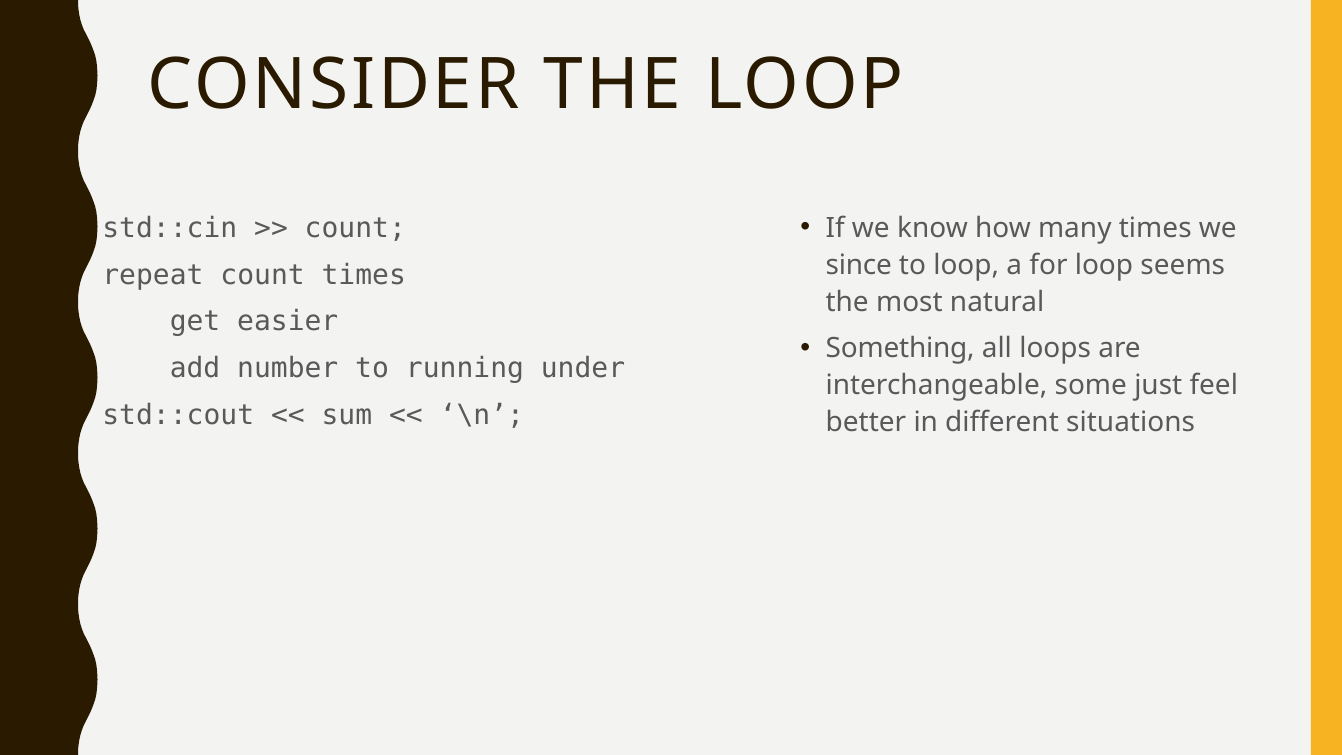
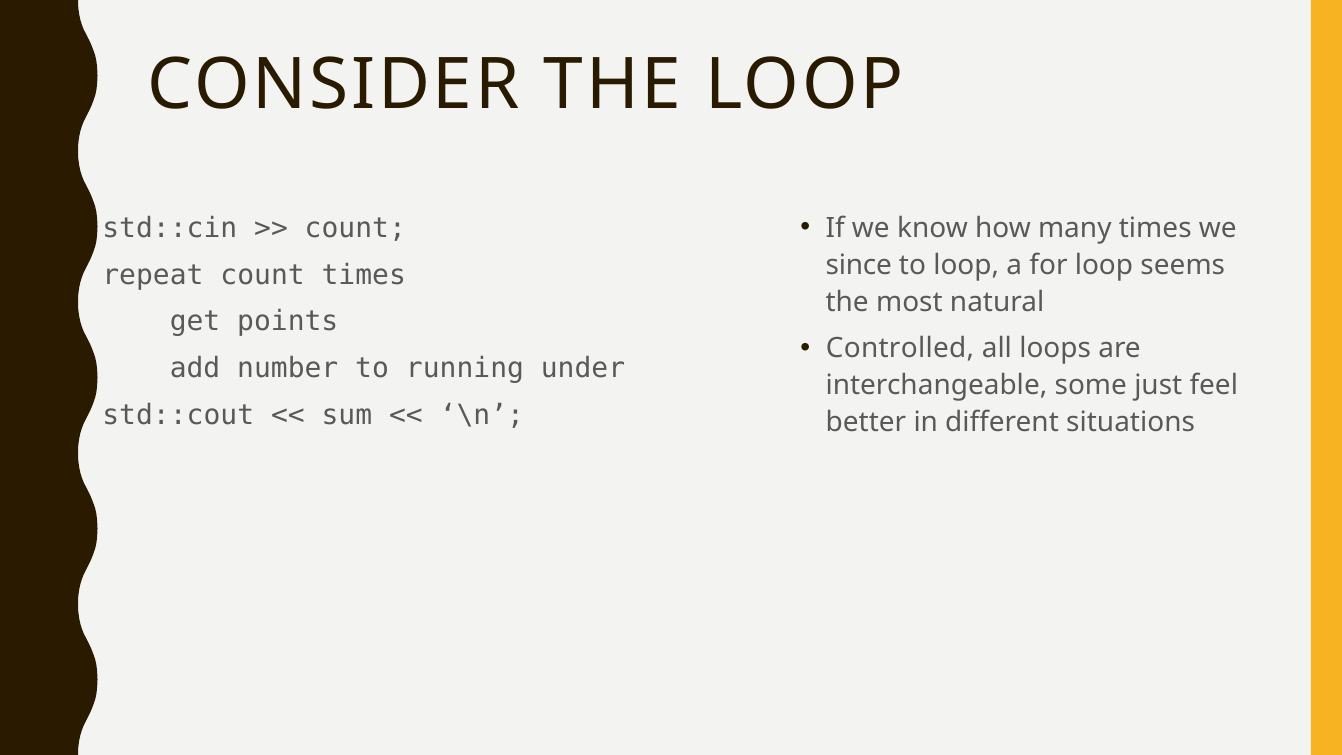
easier: easier -> points (288, 321)
Something: Something -> Controlled (900, 349)
